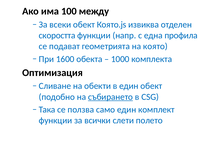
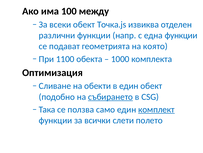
Която.js: Която.js -> Точка.js (112, 24)
скоростта: скоростта -> различни (57, 35)
една профила: профила -> функции (181, 35)
1600: 1600 -> 1100 (65, 59)
комплект underline: none -> present (156, 109)
